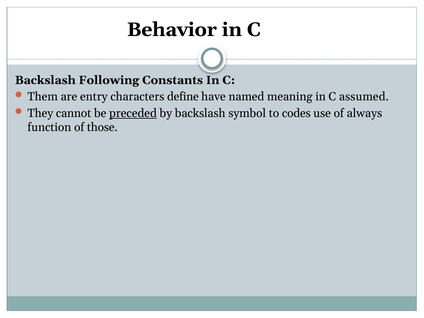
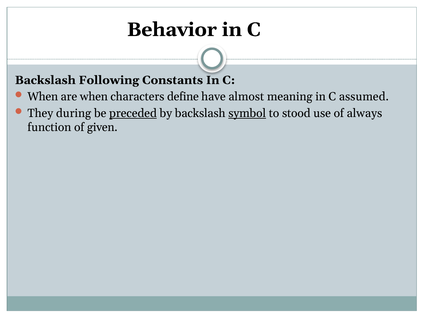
Them: Them -> When (43, 97)
are entry: entry -> when (94, 97)
named: named -> almost (246, 97)
cannot: cannot -> during (74, 113)
symbol underline: none -> present (247, 113)
codes: codes -> stood (296, 113)
those: those -> given (102, 127)
